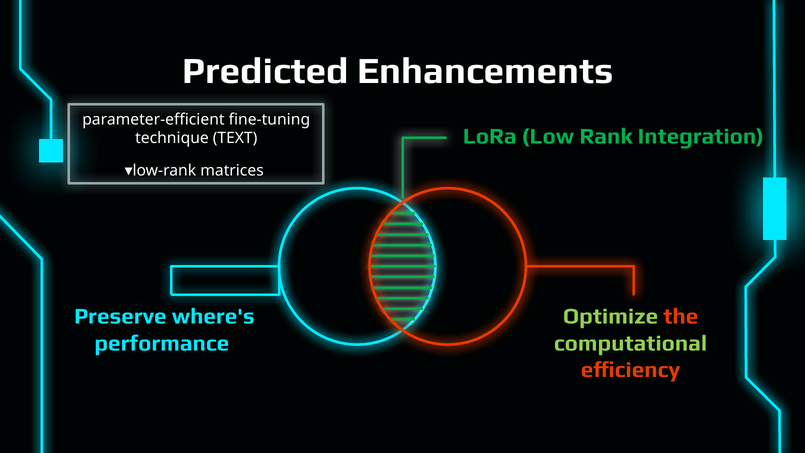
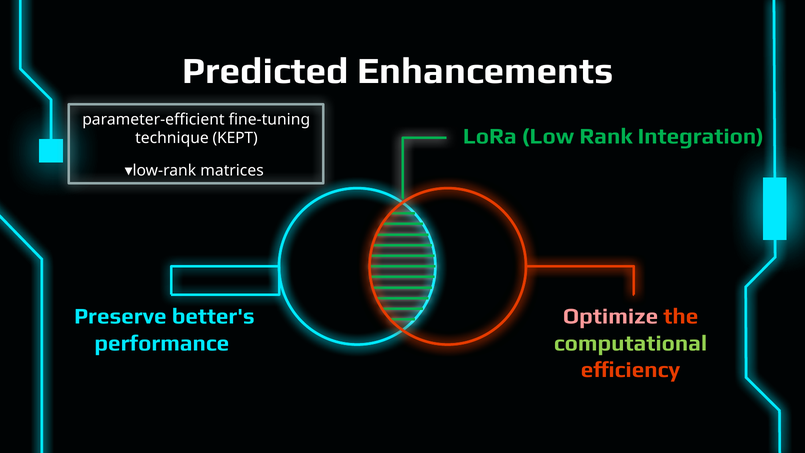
TEXT: TEXT -> KEPT (235, 138)
where's: where's -> better's (213, 316)
Optimize colour: light green -> pink (611, 316)
